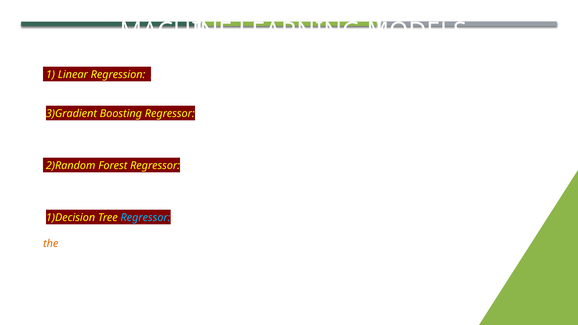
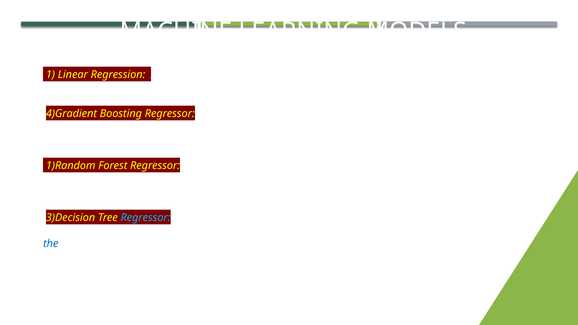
3)Gradient: 3)Gradient -> 4)Gradient (71, 114)
2)Random: 2)Random -> 1)Random (71, 166)
1)Decision: 1)Decision -> 3)Decision (71, 218)
the colour: orange -> blue (51, 244)
